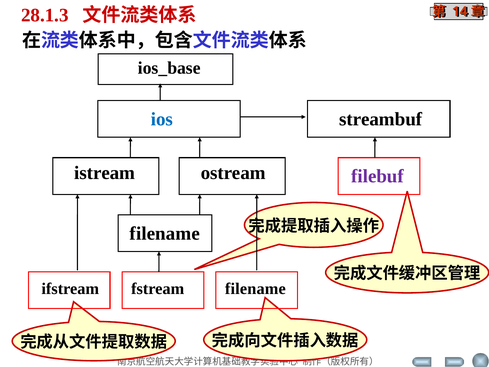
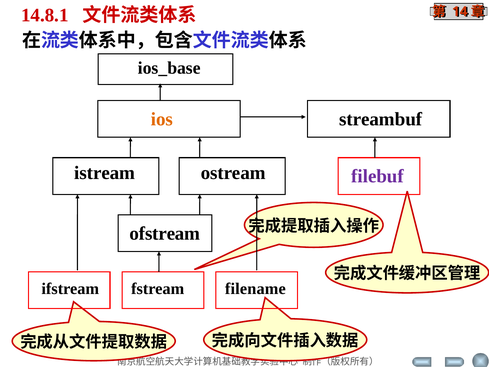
28.1.3: 28.1.3 -> 14.8.1 (45, 15)
ios colour: blue -> orange (162, 119)
filename: filename -> ofstream (165, 233)
